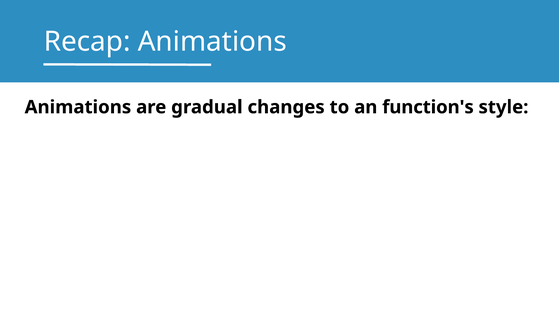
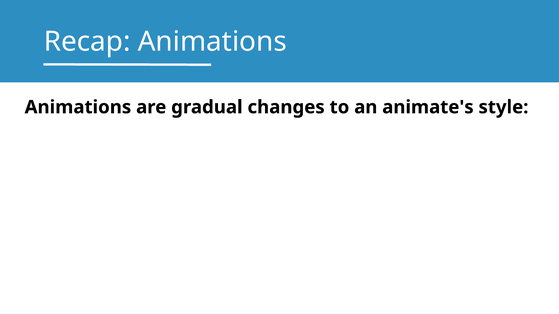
function's: function's -> animate's (428, 107)
